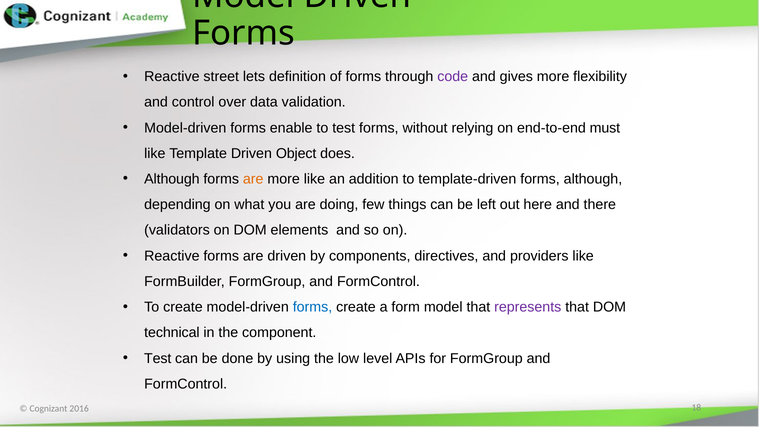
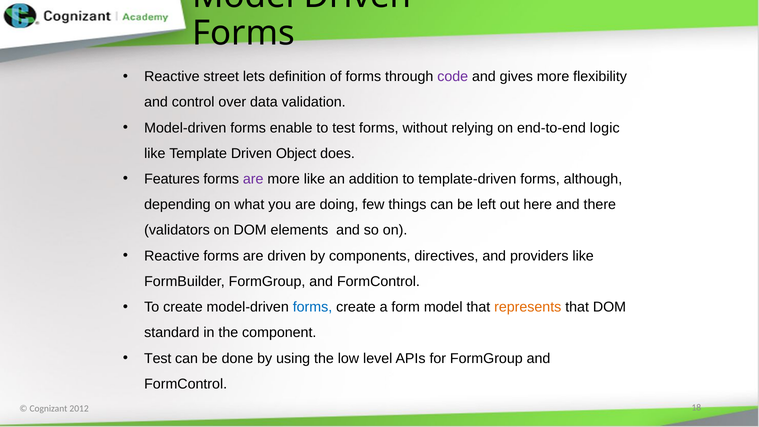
must: must -> logic (605, 128)
Although: Although -> Features (172, 179)
are colour: orange -> purple (253, 179)
represents colour: purple -> orange (528, 307)
technical: technical -> standard (172, 333)
2016: 2016 -> 2012 (79, 409)
